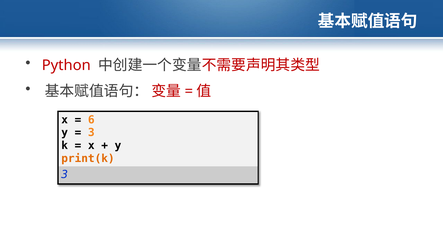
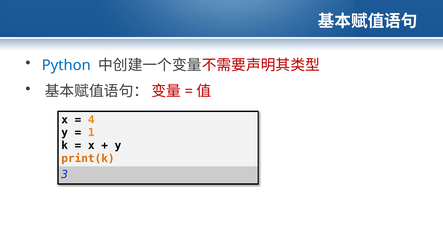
Python colour: red -> blue (66, 65)
6: 6 -> 4 (91, 120)
3: 3 -> 1 (91, 133)
